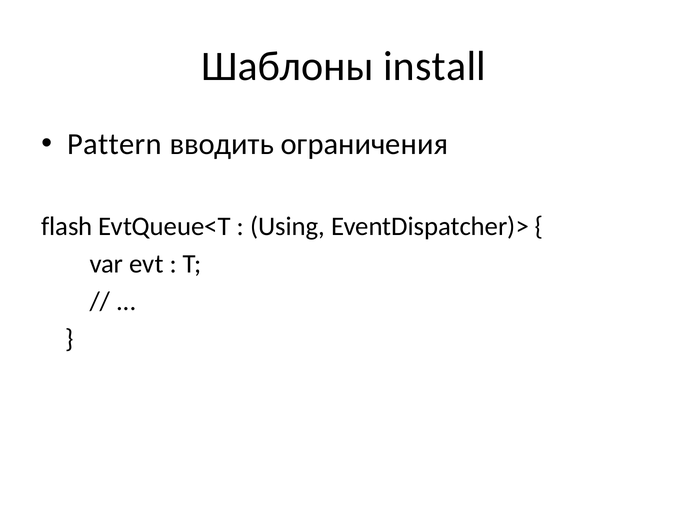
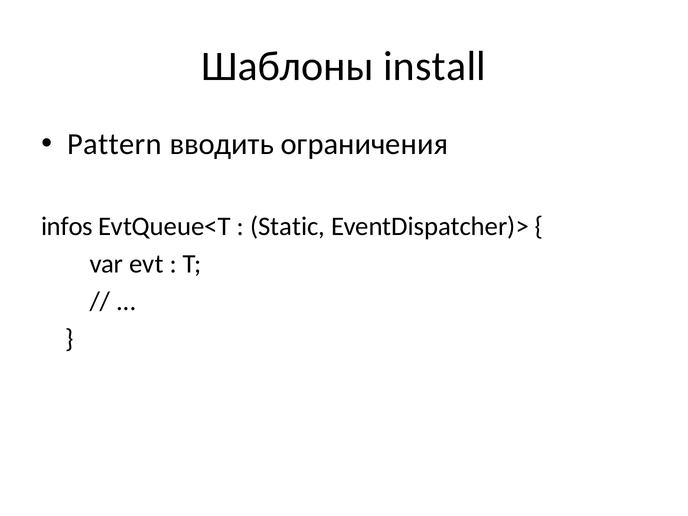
flash: flash -> infos (67, 227)
Using: Using -> Static (288, 227)
